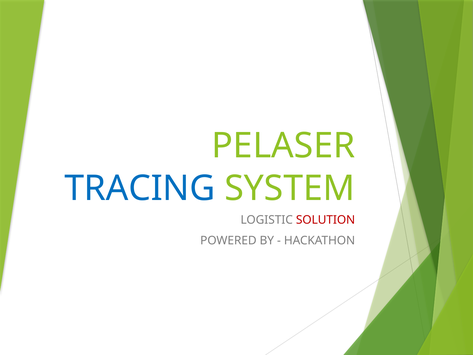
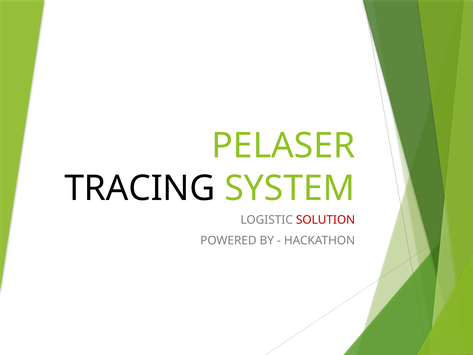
TRACING colour: blue -> black (140, 188)
